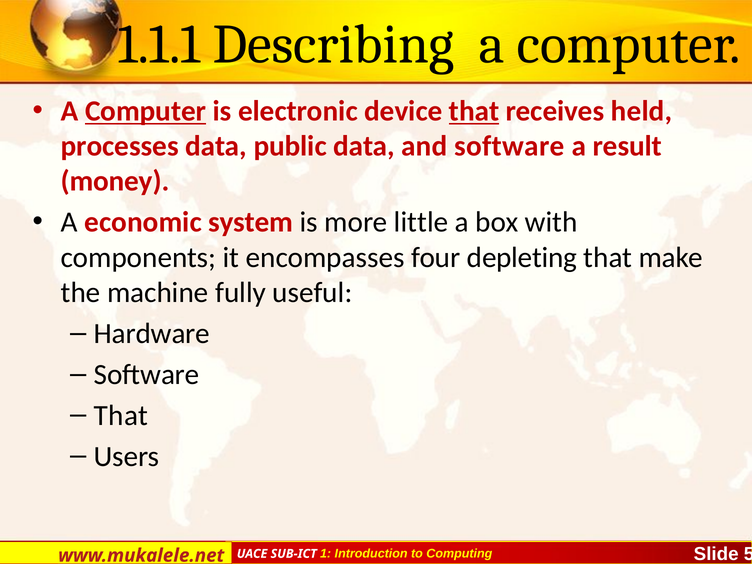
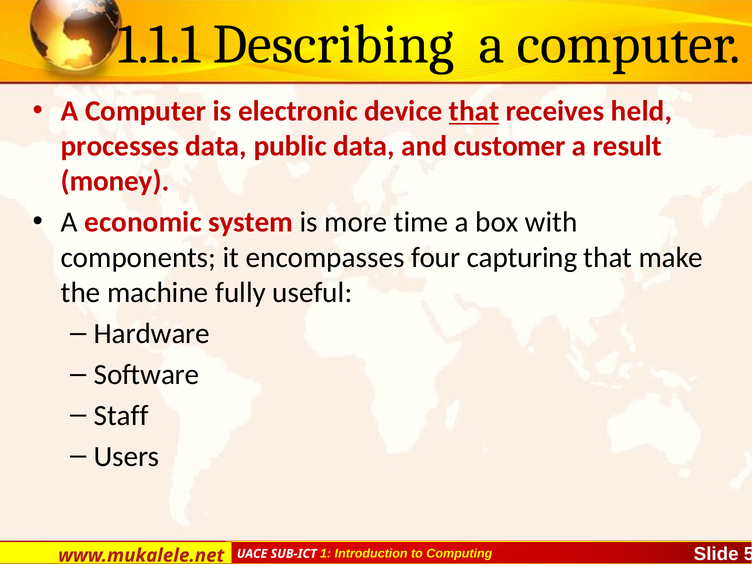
Computer underline: present -> none (146, 111)
and software: software -> customer (510, 146)
little: little -> time (421, 222)
depleting: depleting -> capturing (522, 257)
That: That -> Staff (121, 415)
